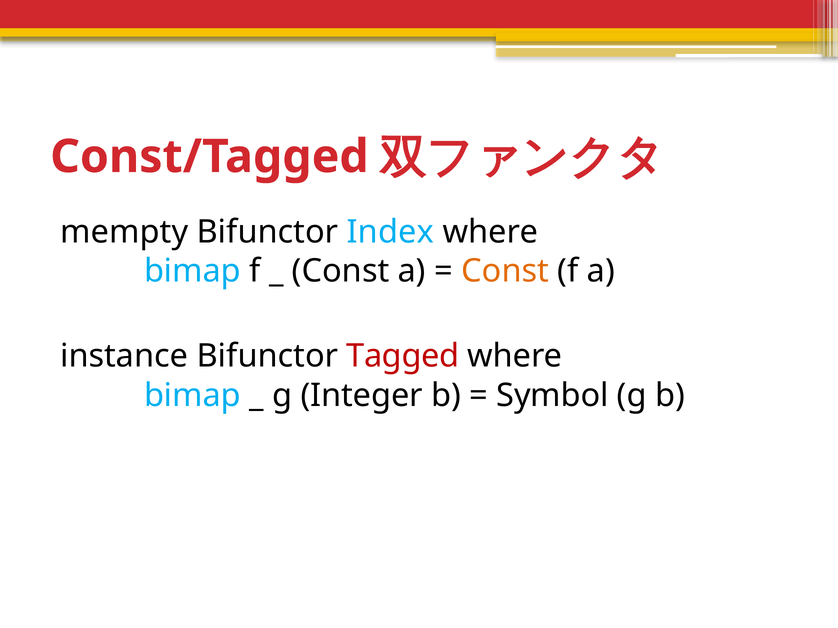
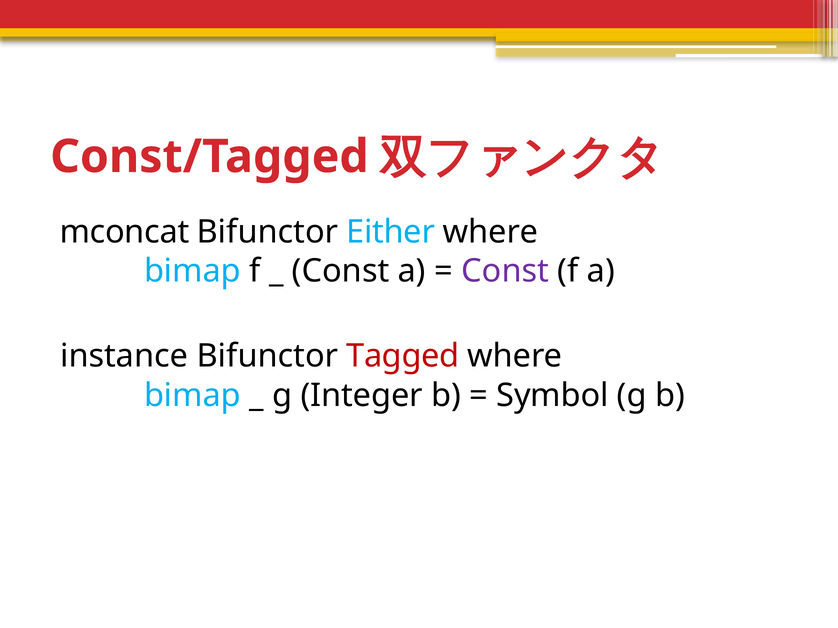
mempty: mempty -> mconcat (124, 232)
Index: Index -> Either (391, 232)
Const colour: orange -> purple (505, 271)
